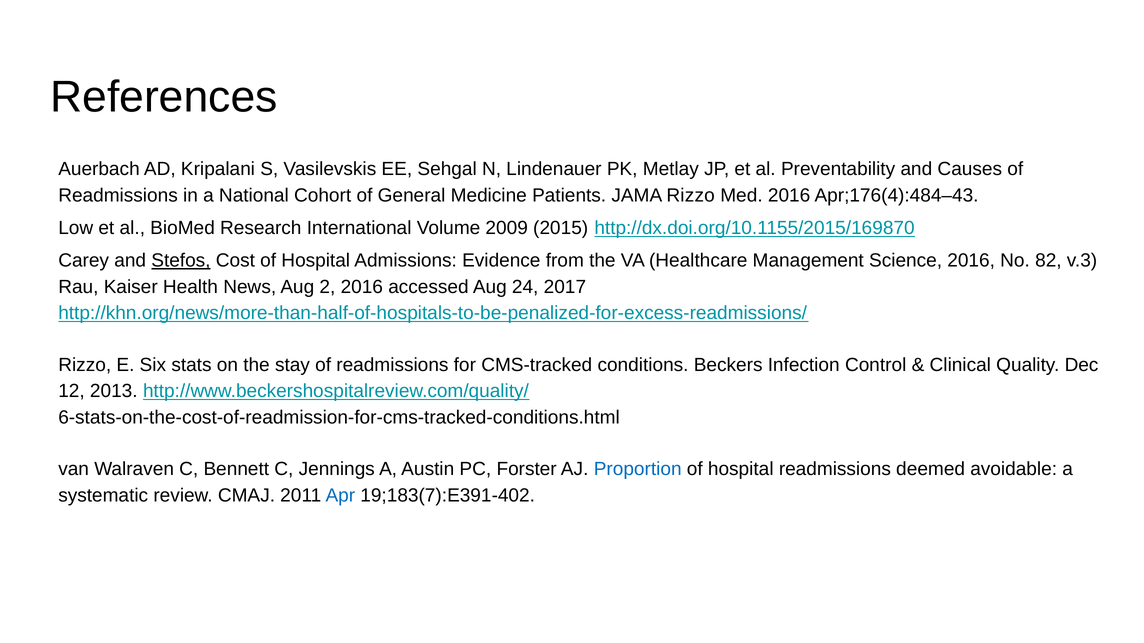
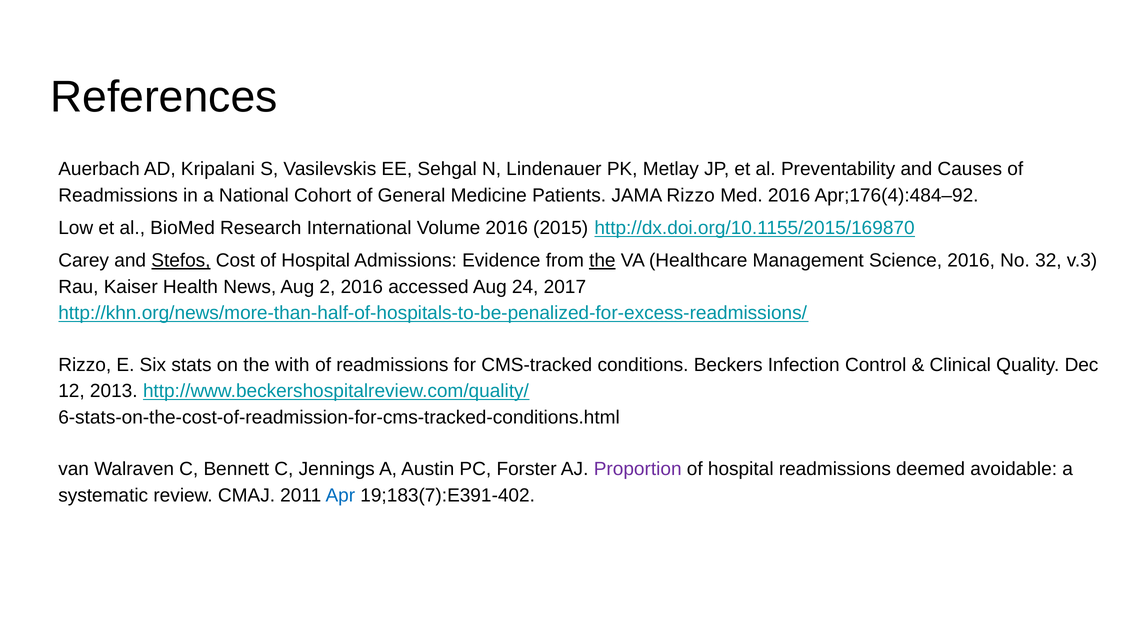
Apr;176(4):484–43: Apr;176(4):484–43 -> Apr;176(4):484–92 (897, 195)
Volume 2009: 2009 -> 2016 (507, 228)
the underline: none -> present (602, 261)
82: 82 -> 32 (1048, 261)
stay: stay -> with (292, 365)
Proportion colour: blue -> purple (638, 469)
